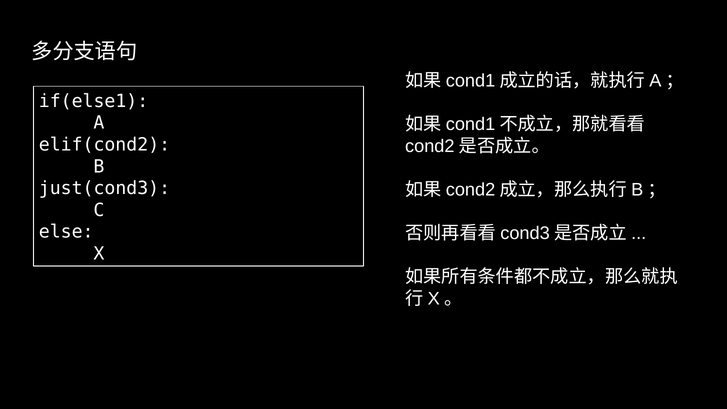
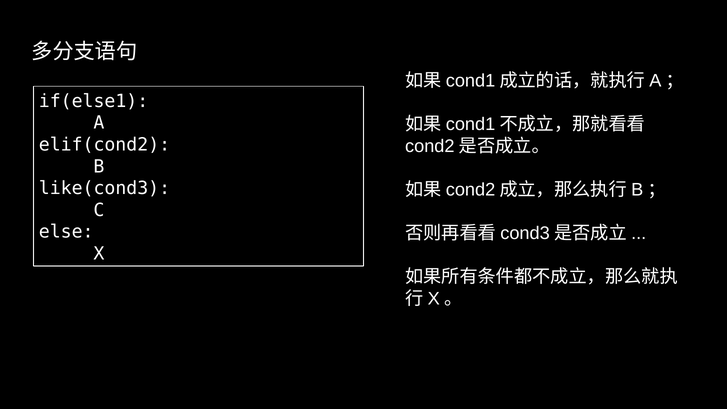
just(cond3: just(cond3 -> like(cond3 (104, 188)
